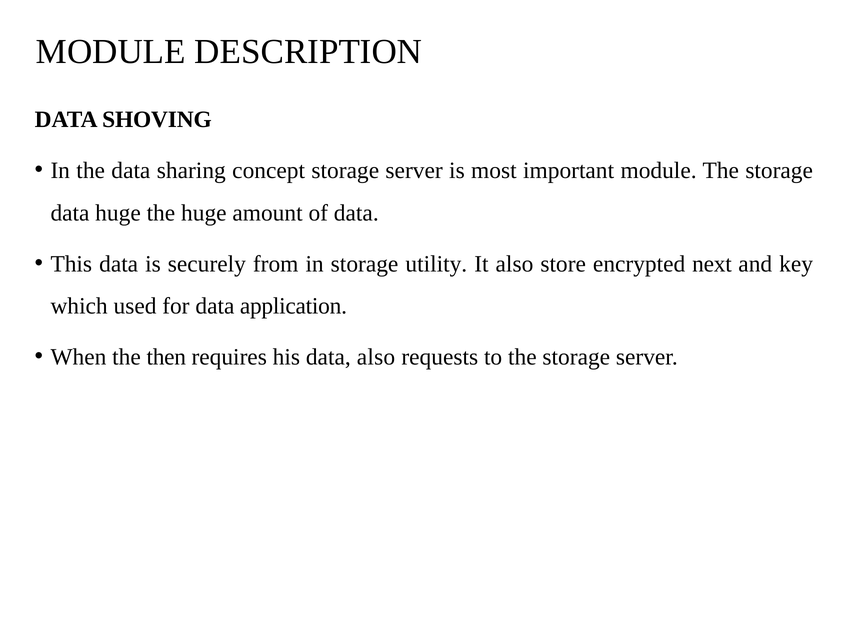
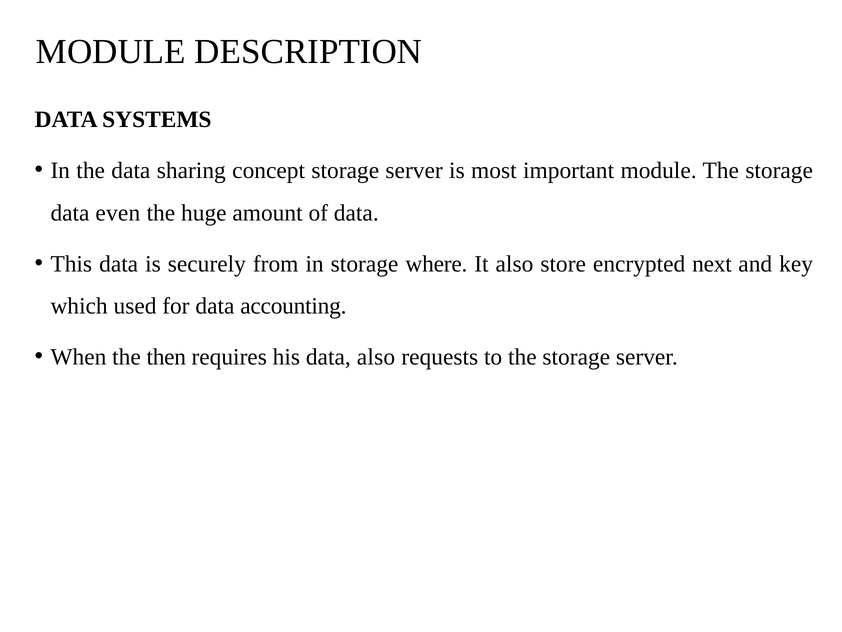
SHOVING: SHOVING -> SYSTEMS (157, 120)
data huge: huge -> even (118, 213)
utility: utility -> where (436, 264)
application: application -> accounting (293, 306)
